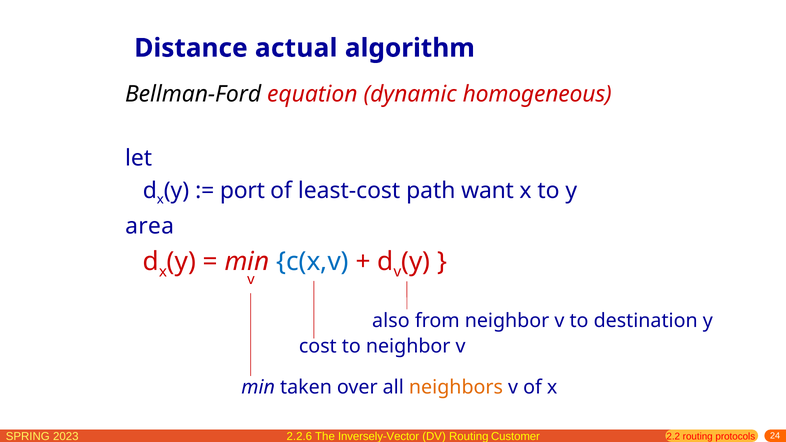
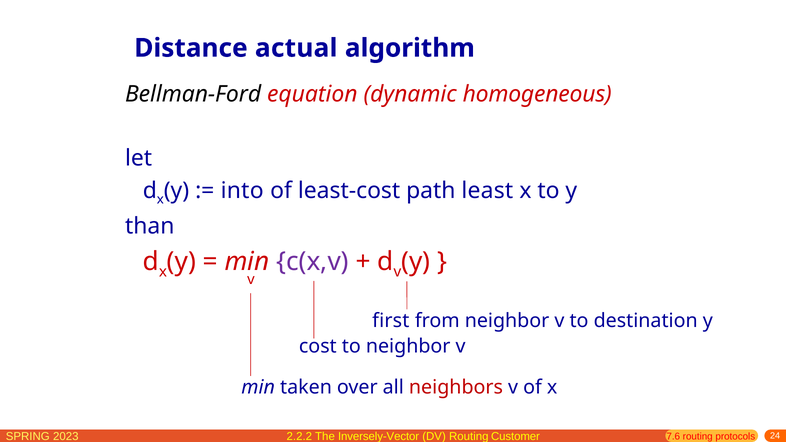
port: port -> into (242, 191)
want: want -> least (487, 191)
area: area -> than (150, 226)
c(x,v colour: blue -> purple (312, 261)
also: also -> first (391, 321)
neighbors colour: orange -> red (456, 388)
2.2.6: 2.2.6 -> 2.2.2 (299, 436)
2.2: 2.2 -> 7.6 (673, 437)
